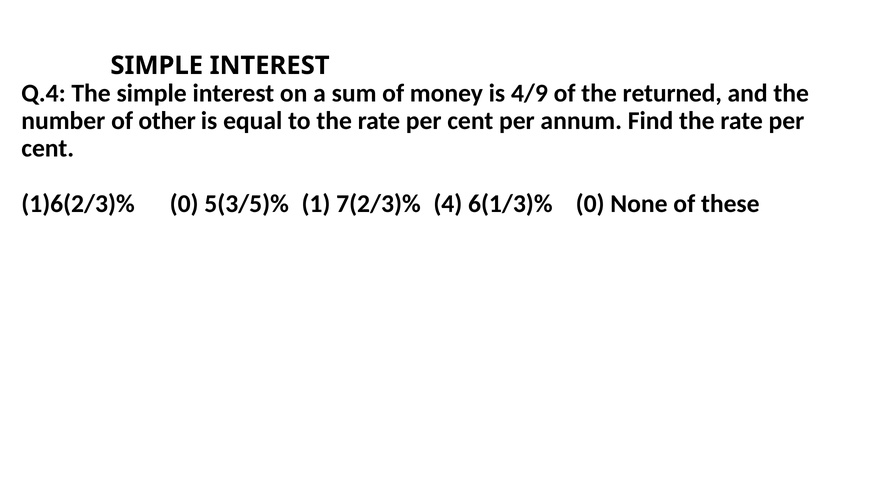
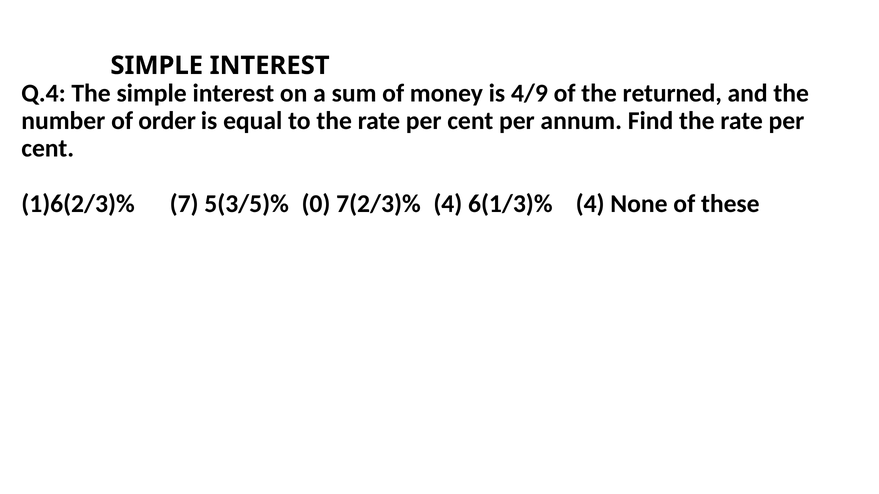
other: other -> order (167, 121)
0: 0 -> 7 (184, 204)
1: 1 -> 0 (316, 204)
6(1/3)% 0: 0 -> 4 (590, 204)
